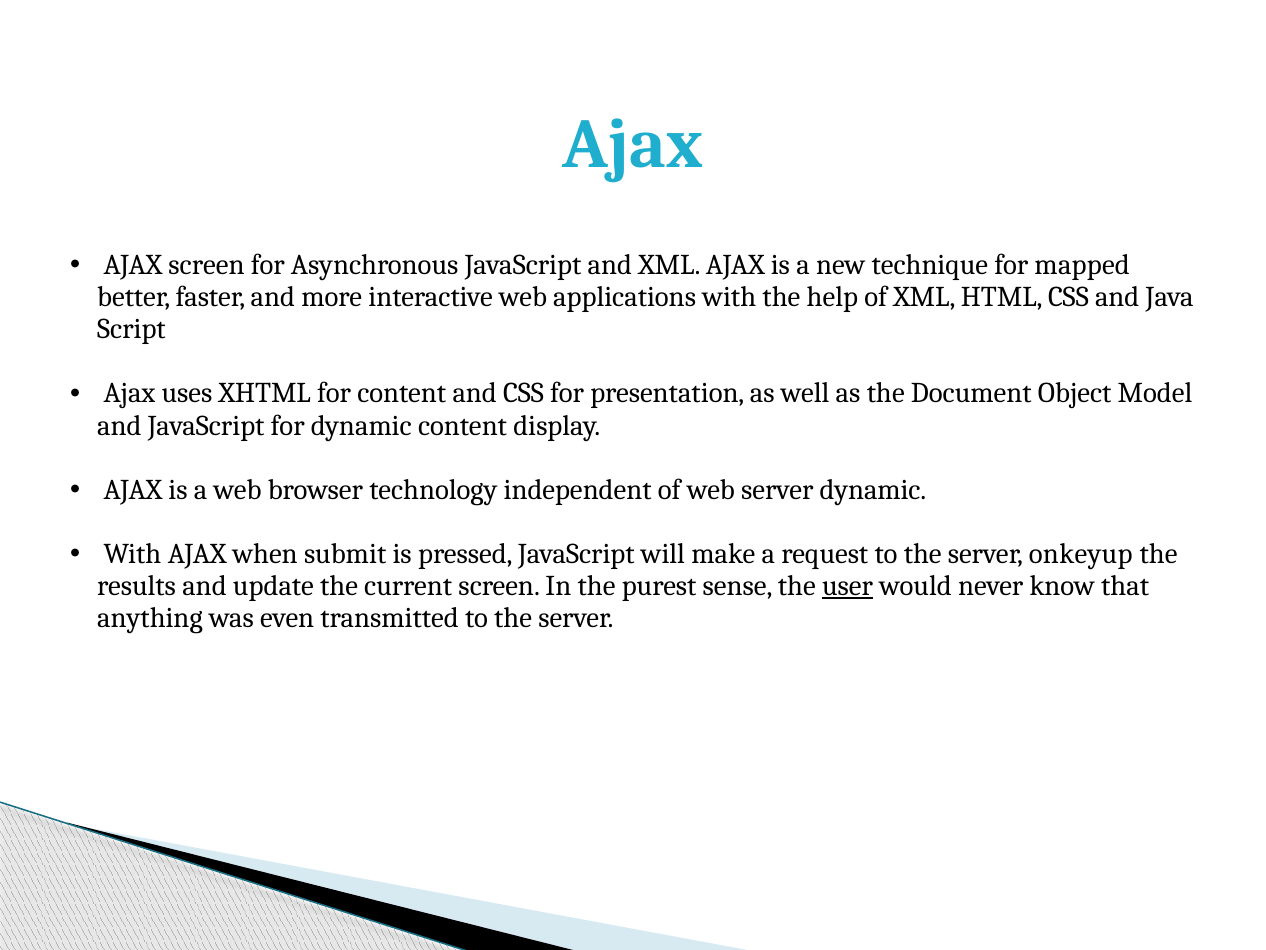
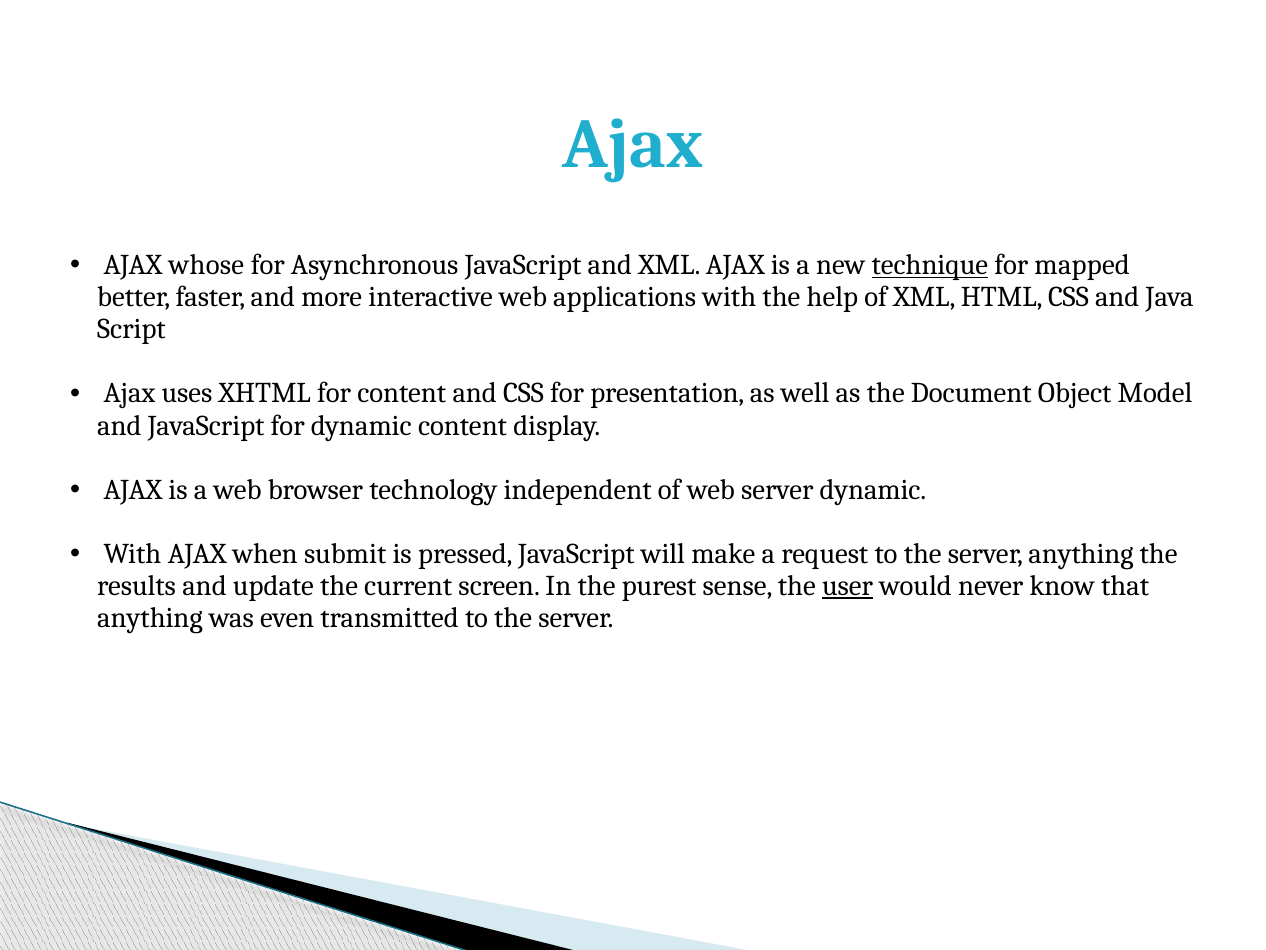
AJAX screen: screen -> whose (206, 265)
technique underline: none -> present (930, 265)
server onkeyup: onkeyup -> anything (1081, 553)
